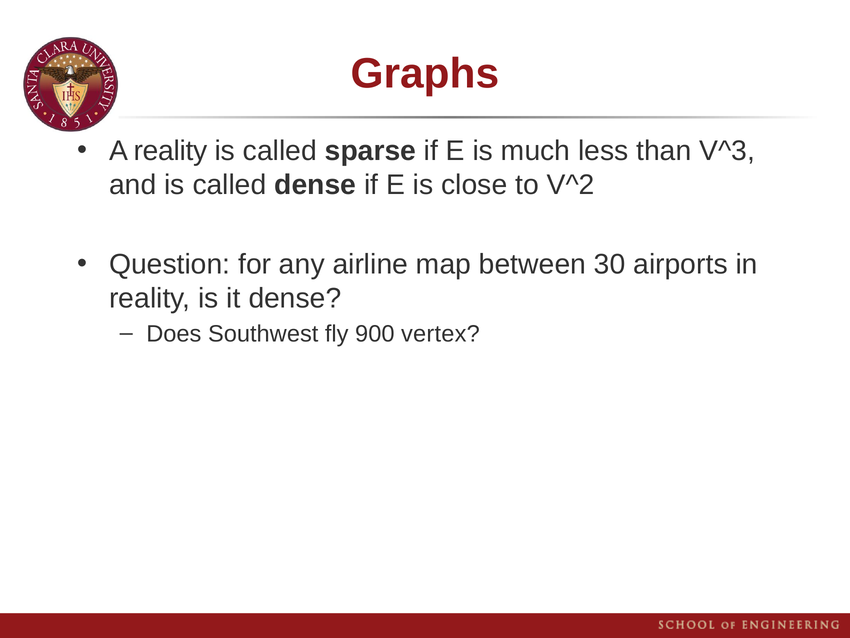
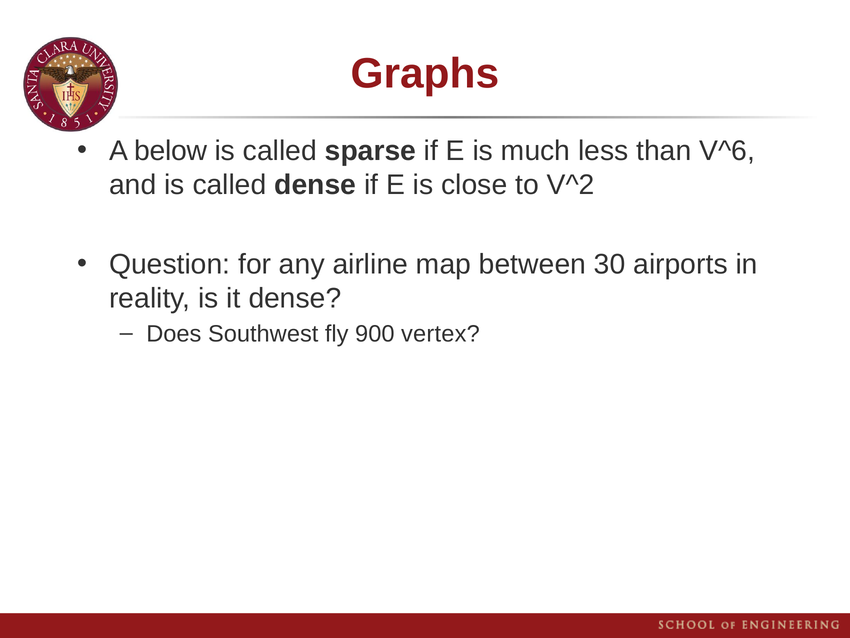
A reality: reality -> below (171, 151)
V^3: V^3 -> V^6 (727, 151)
